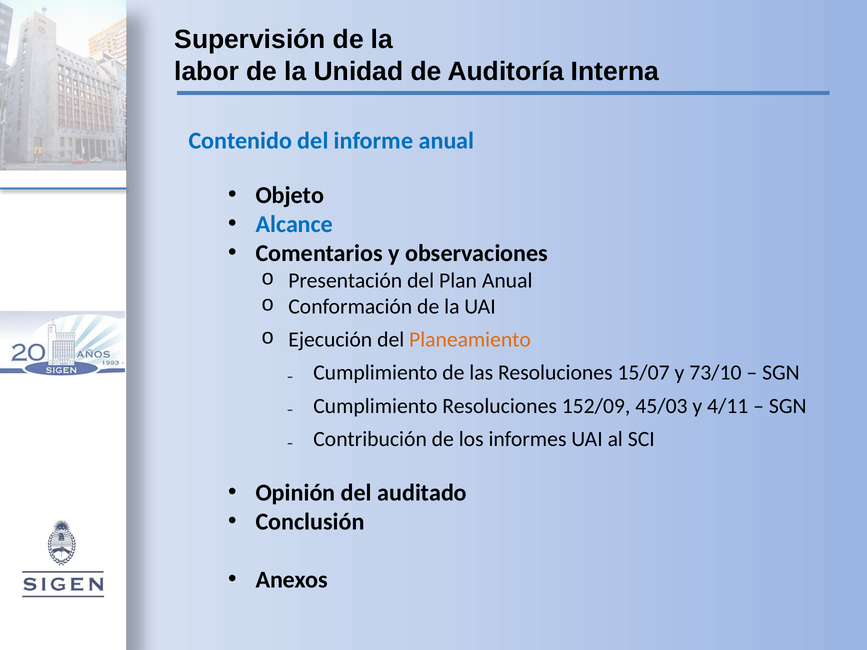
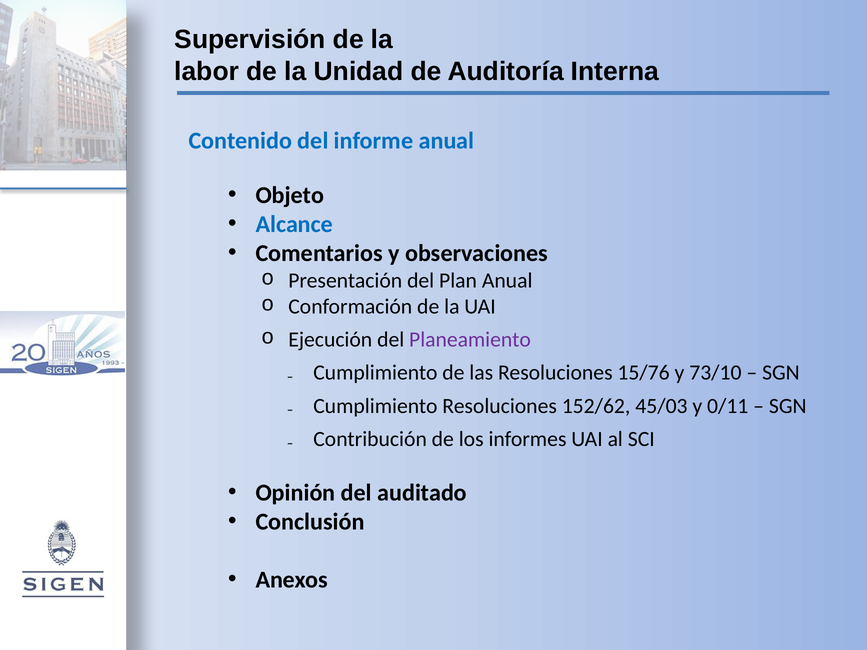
Planeamiento colour: orange -> purple (470, 340)
15/07: 15/07 -> 15/76 (644, 373)
152/09: 152/09 -> 152/62 (596, 406)
4/11: 4/11 -> 0/11 (728, 406)
